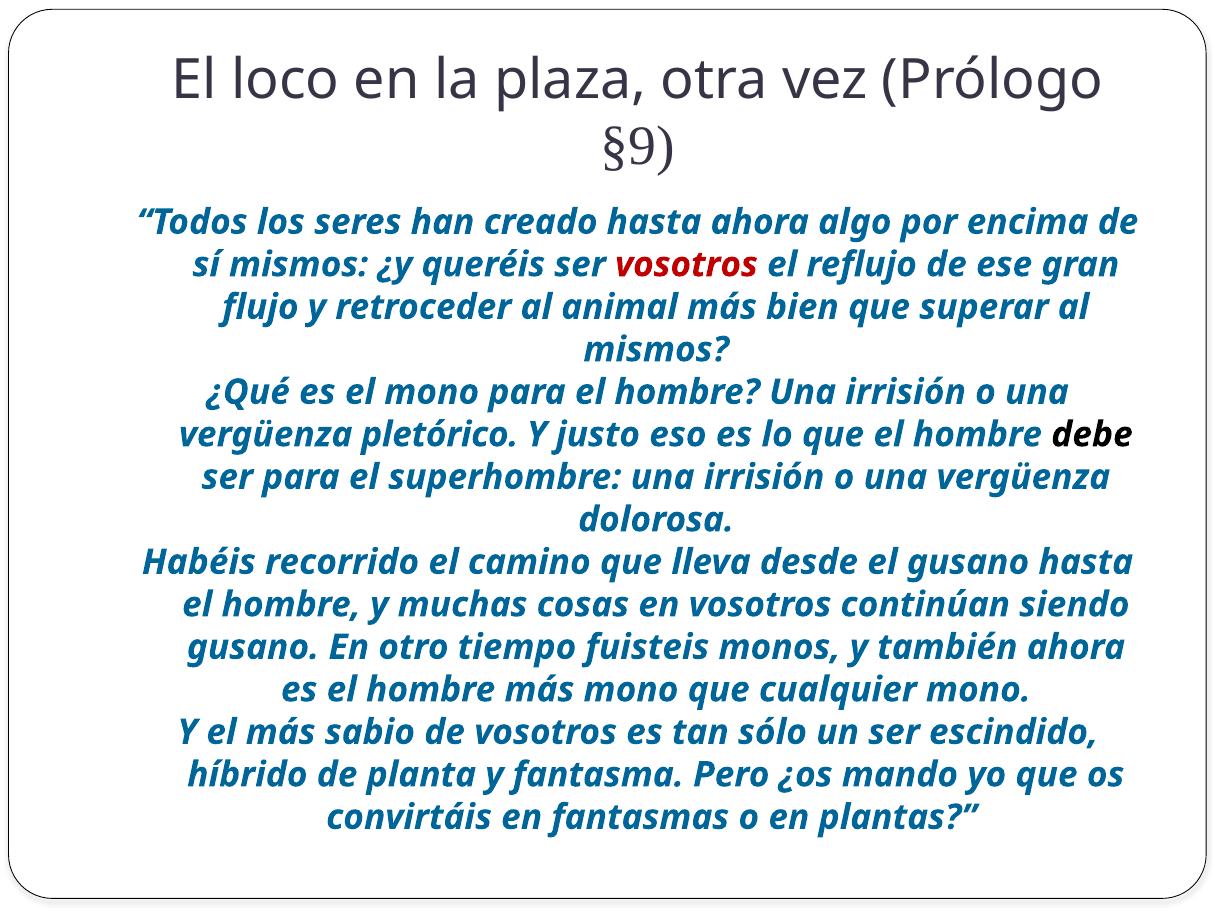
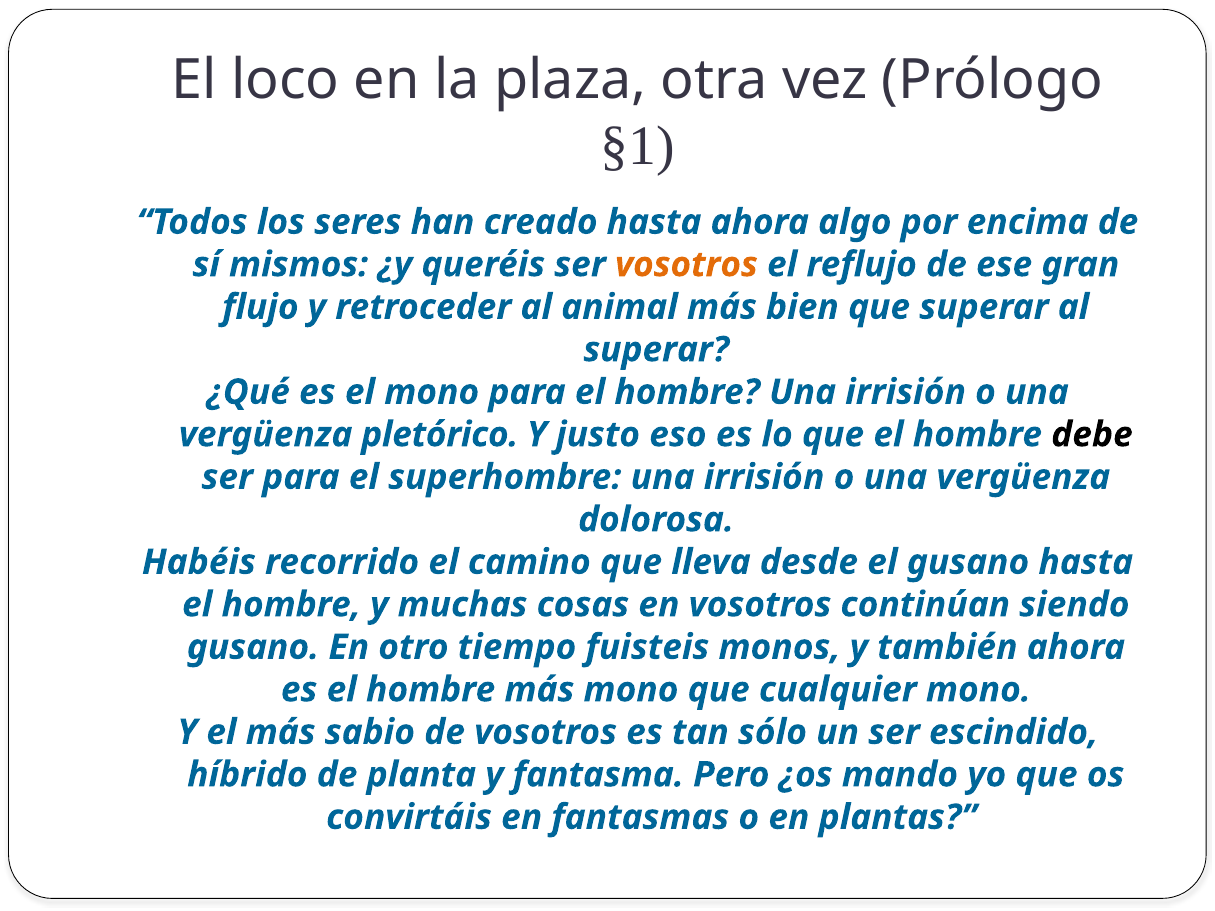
§9: §9 -> §1 (638, 147)
vosotros colour: red -> orange (686, 265)
mismos: mismos -> superar (656, 350)
